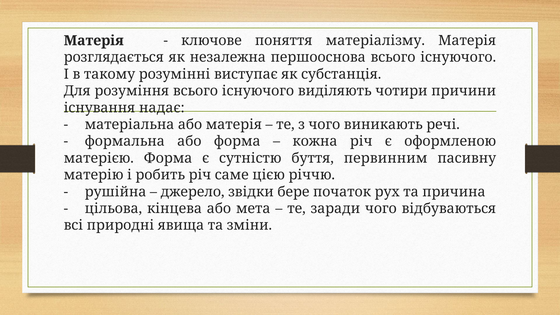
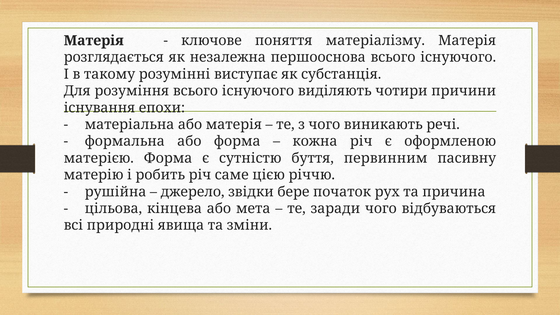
надає: надає -> епохи (162, 108)
